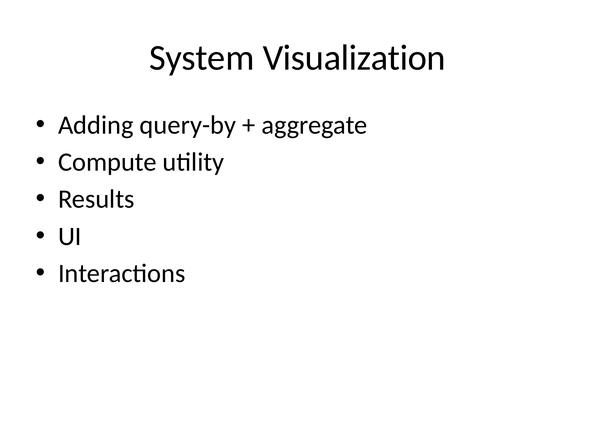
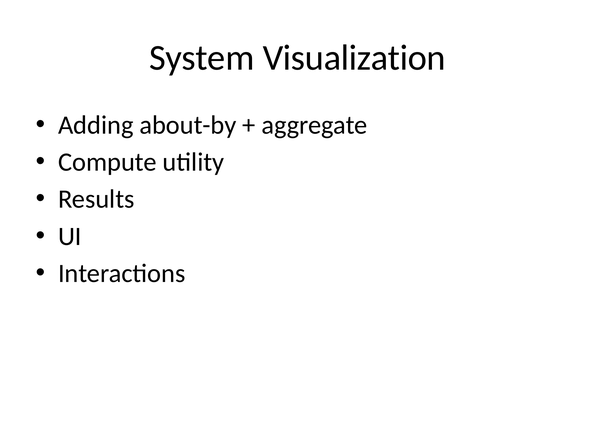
query-by: query-by -> about-by (188, 125)
